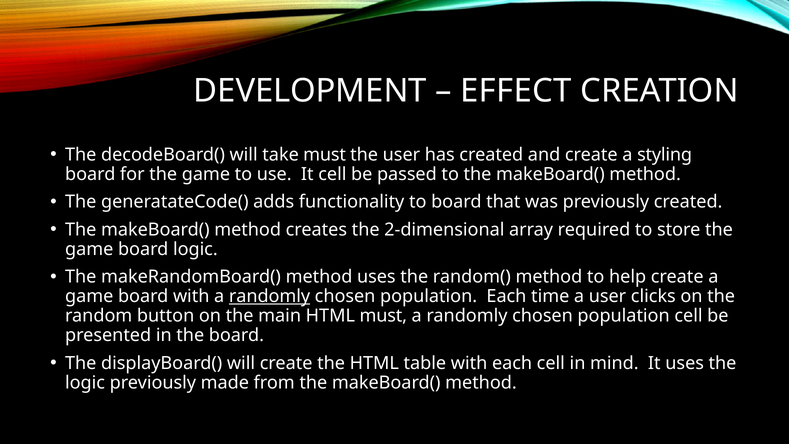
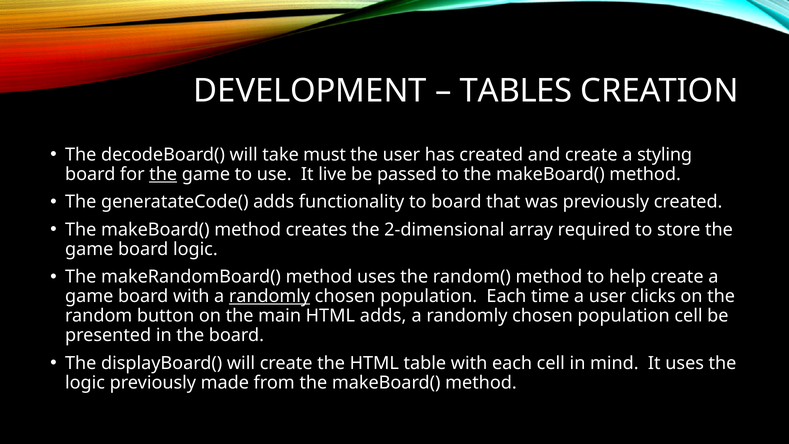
EFFECT: EFFECT -> TABLES (516, 91)
the underline: none -> present (163, 174)
It cell: cell -> live (332, 174)
HTML must: must -> adds (383, 316)
